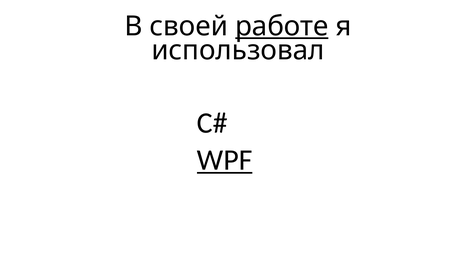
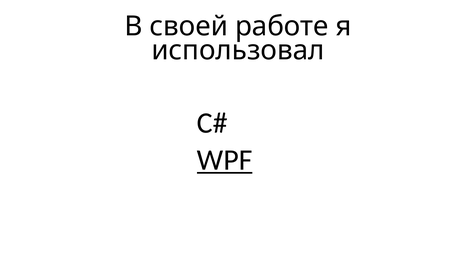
работе underline: present -> none (282, 26)
